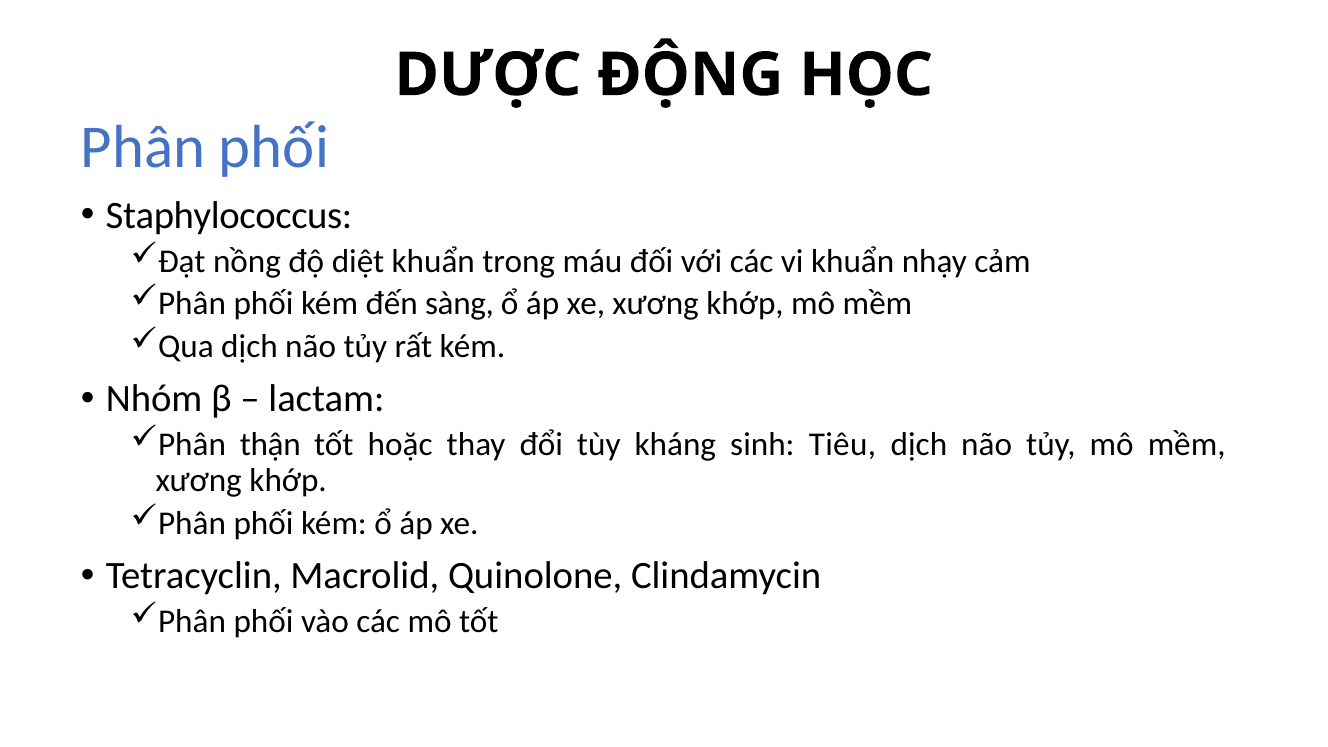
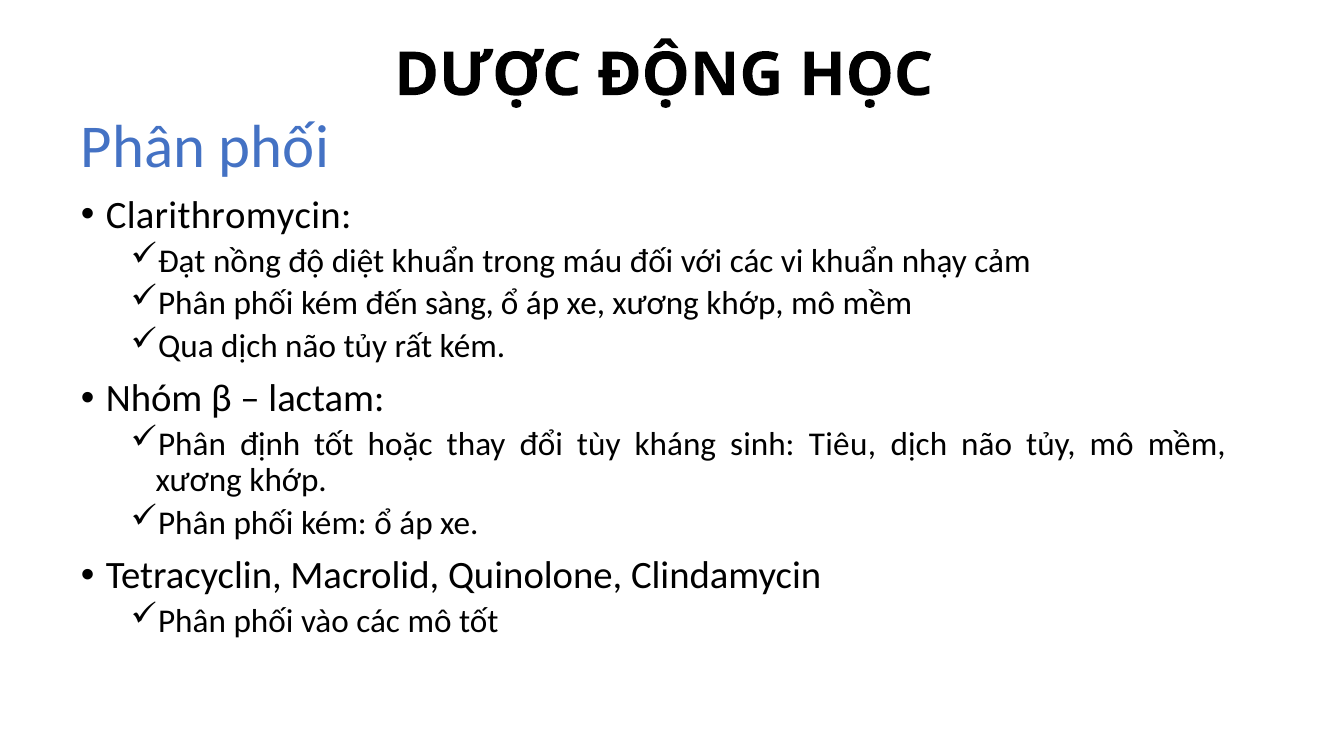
Staphylococcus: Staphylococcus -> Clarithromycin (229, 215)
thận: thận -> định (270, 445)
